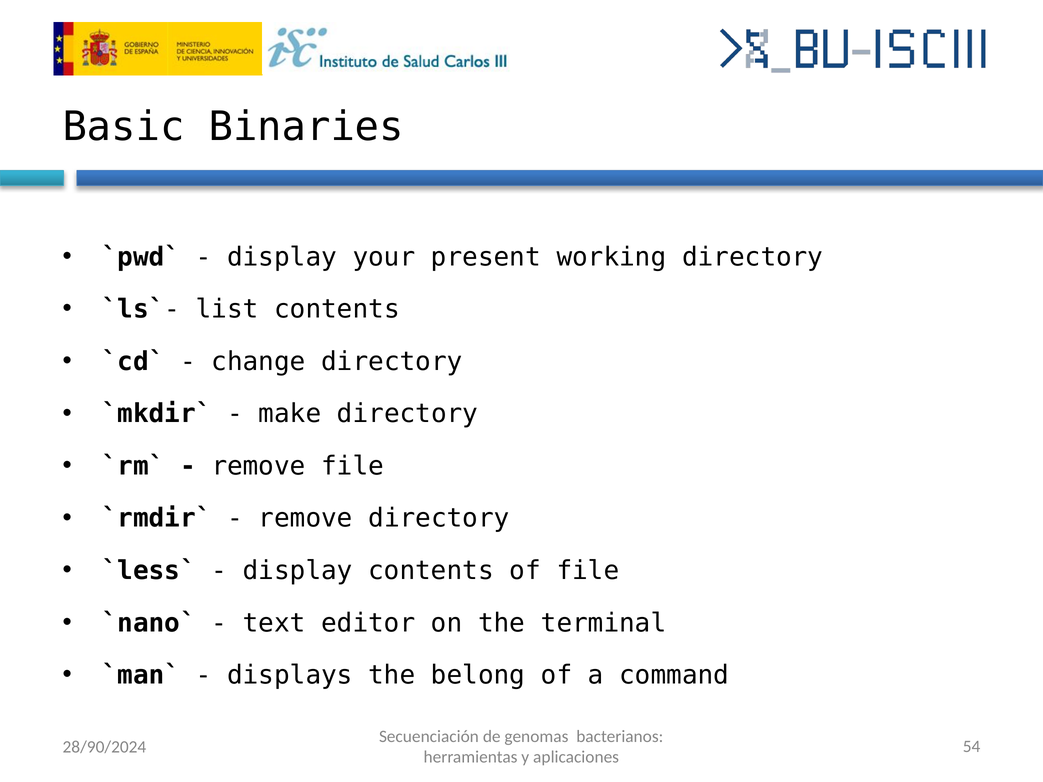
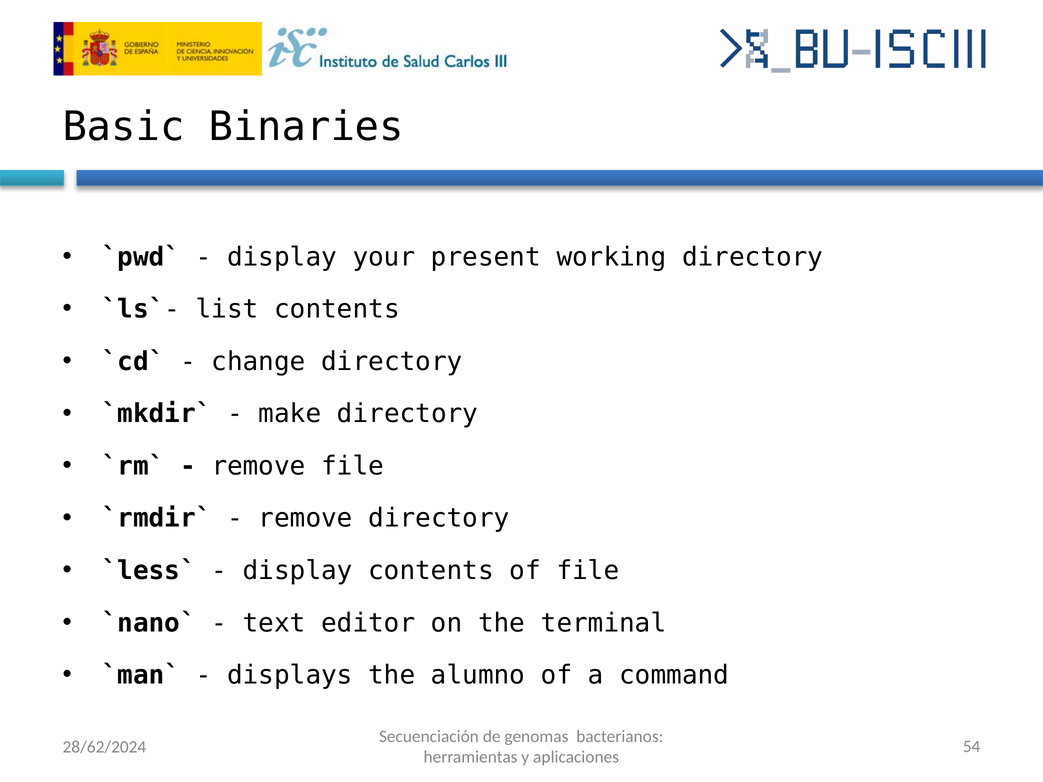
belong: belong -> alumno (478, 676)
28/90/2024: 28/90/2024 -> 28/62/2024 (104, 747)
